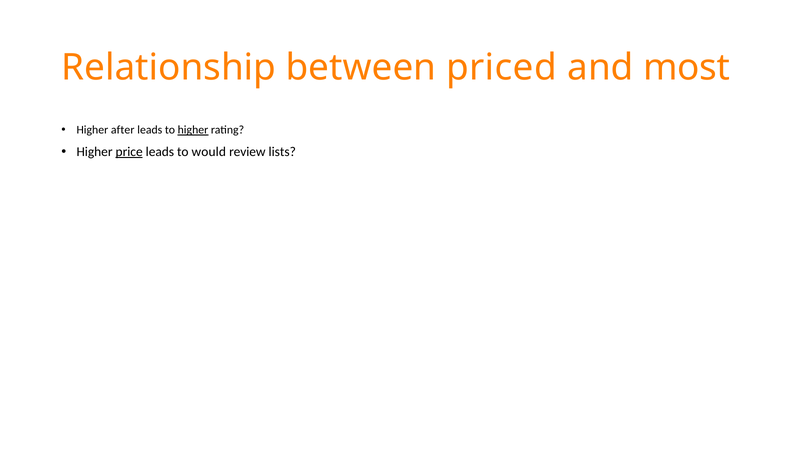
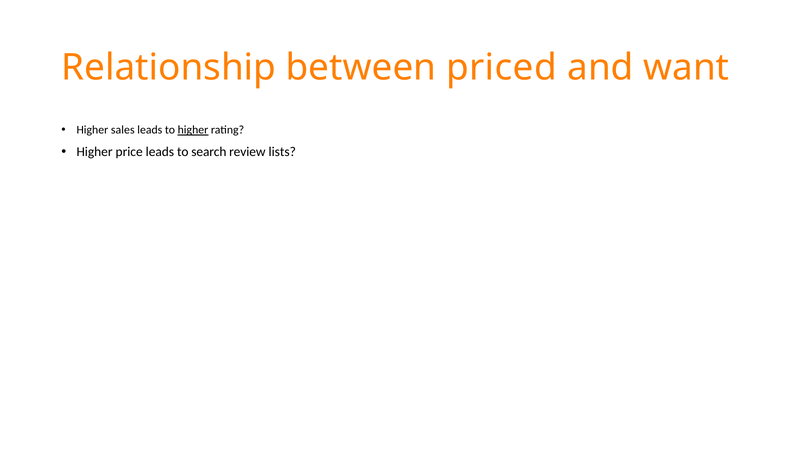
most: most -> want (686, 68)
after: after -> sales (123, 130)
price underline: present -> none (129, 152)
would: would -> search (209, 152)
